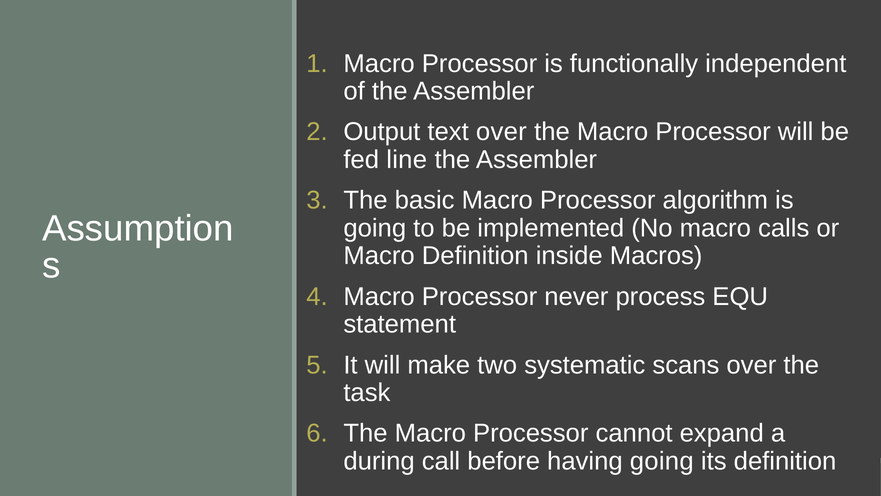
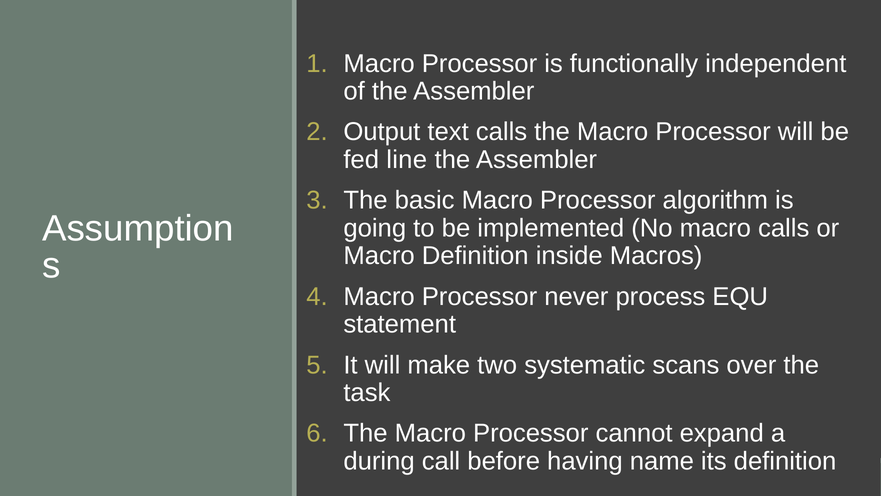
text over: over -> calls (502, 132)
having going: going -> name (662, 461)
